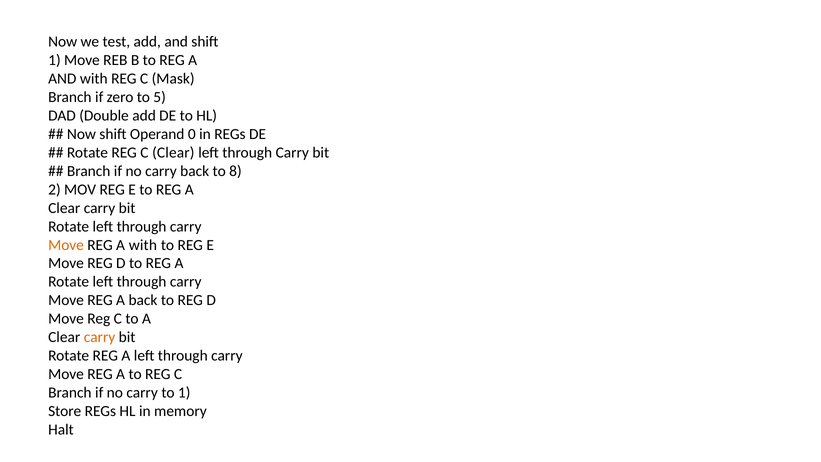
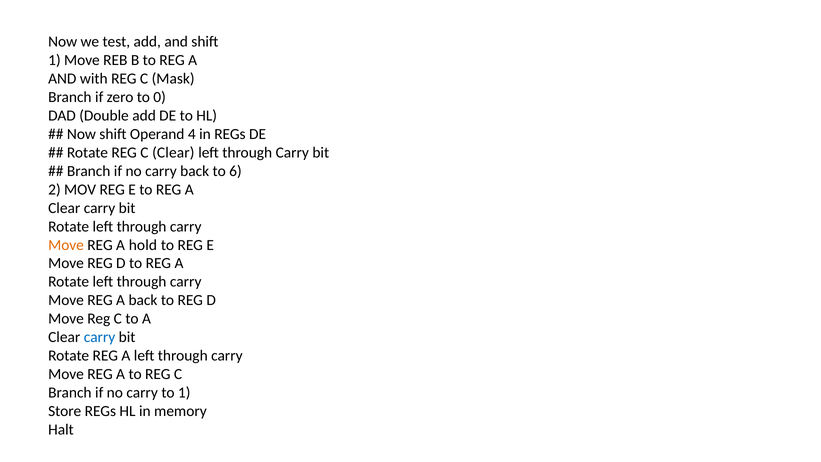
5: 5 -> 0 (160, 97)
0: 0 -> 4 (192, 134)
8: 8 -> 6 (235, 171)
A with: with -> hold (143, 245)
carry colour: orange -> blue (100, 337)
